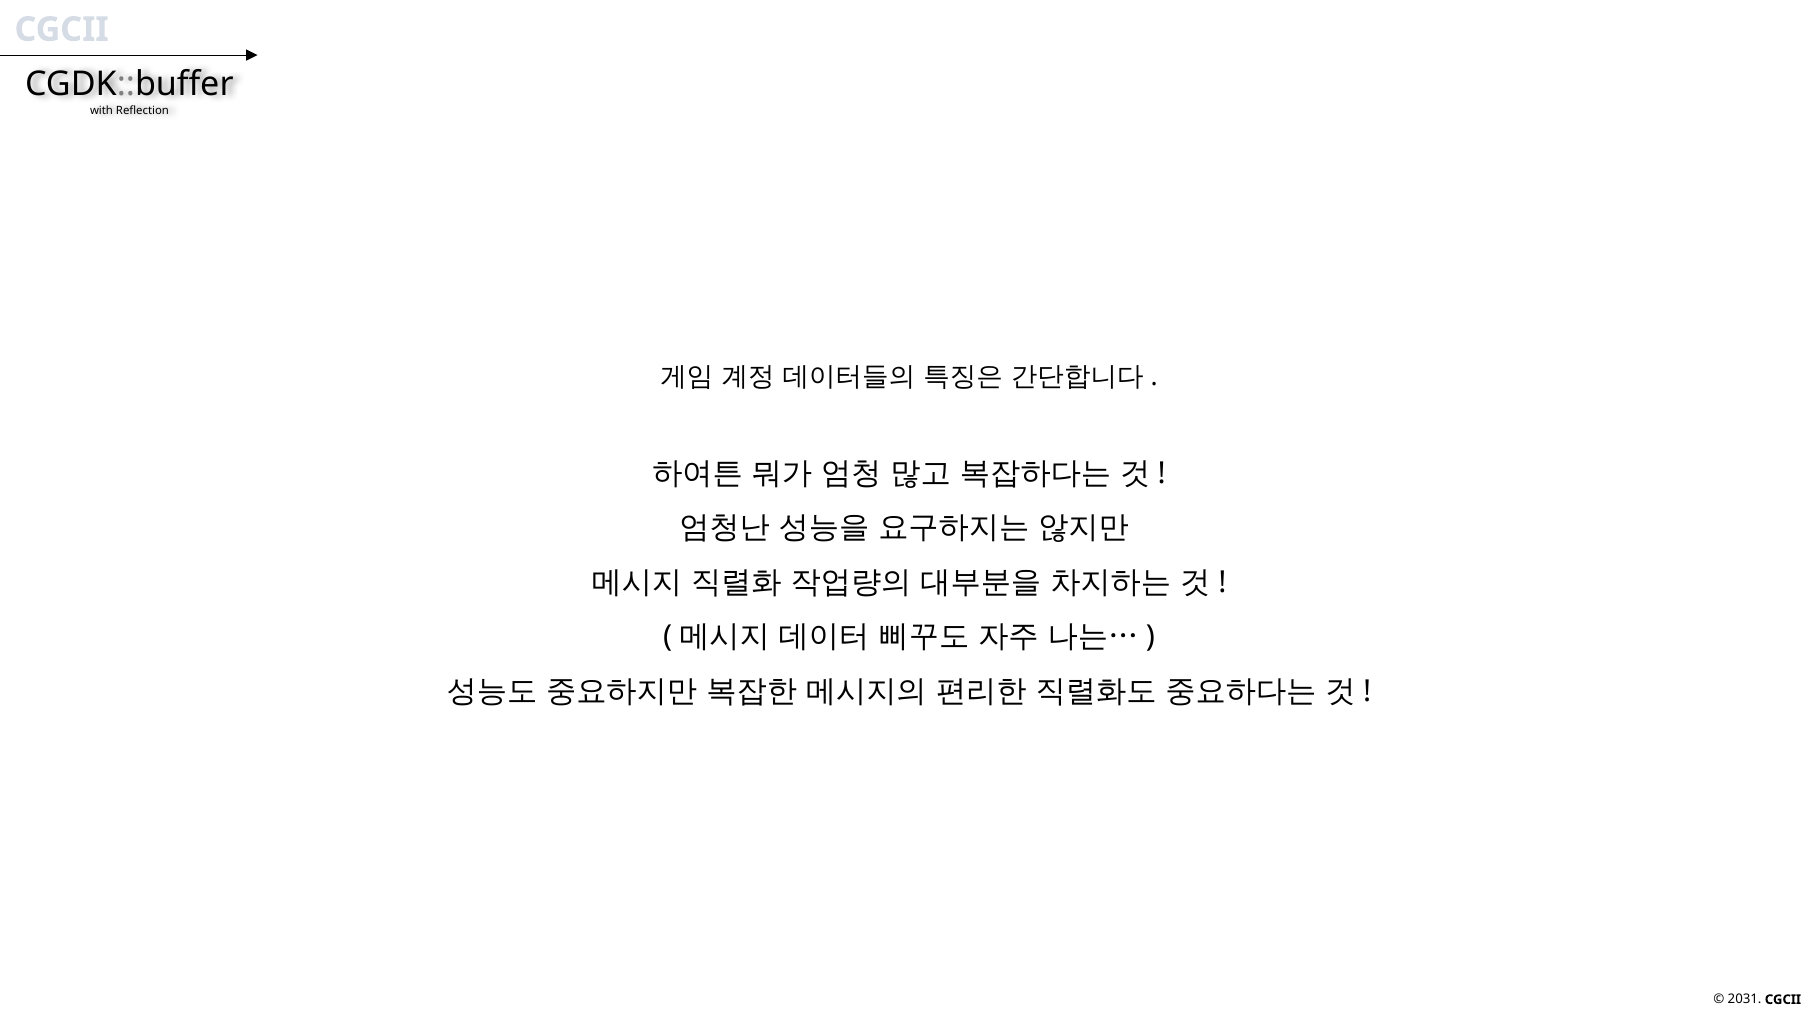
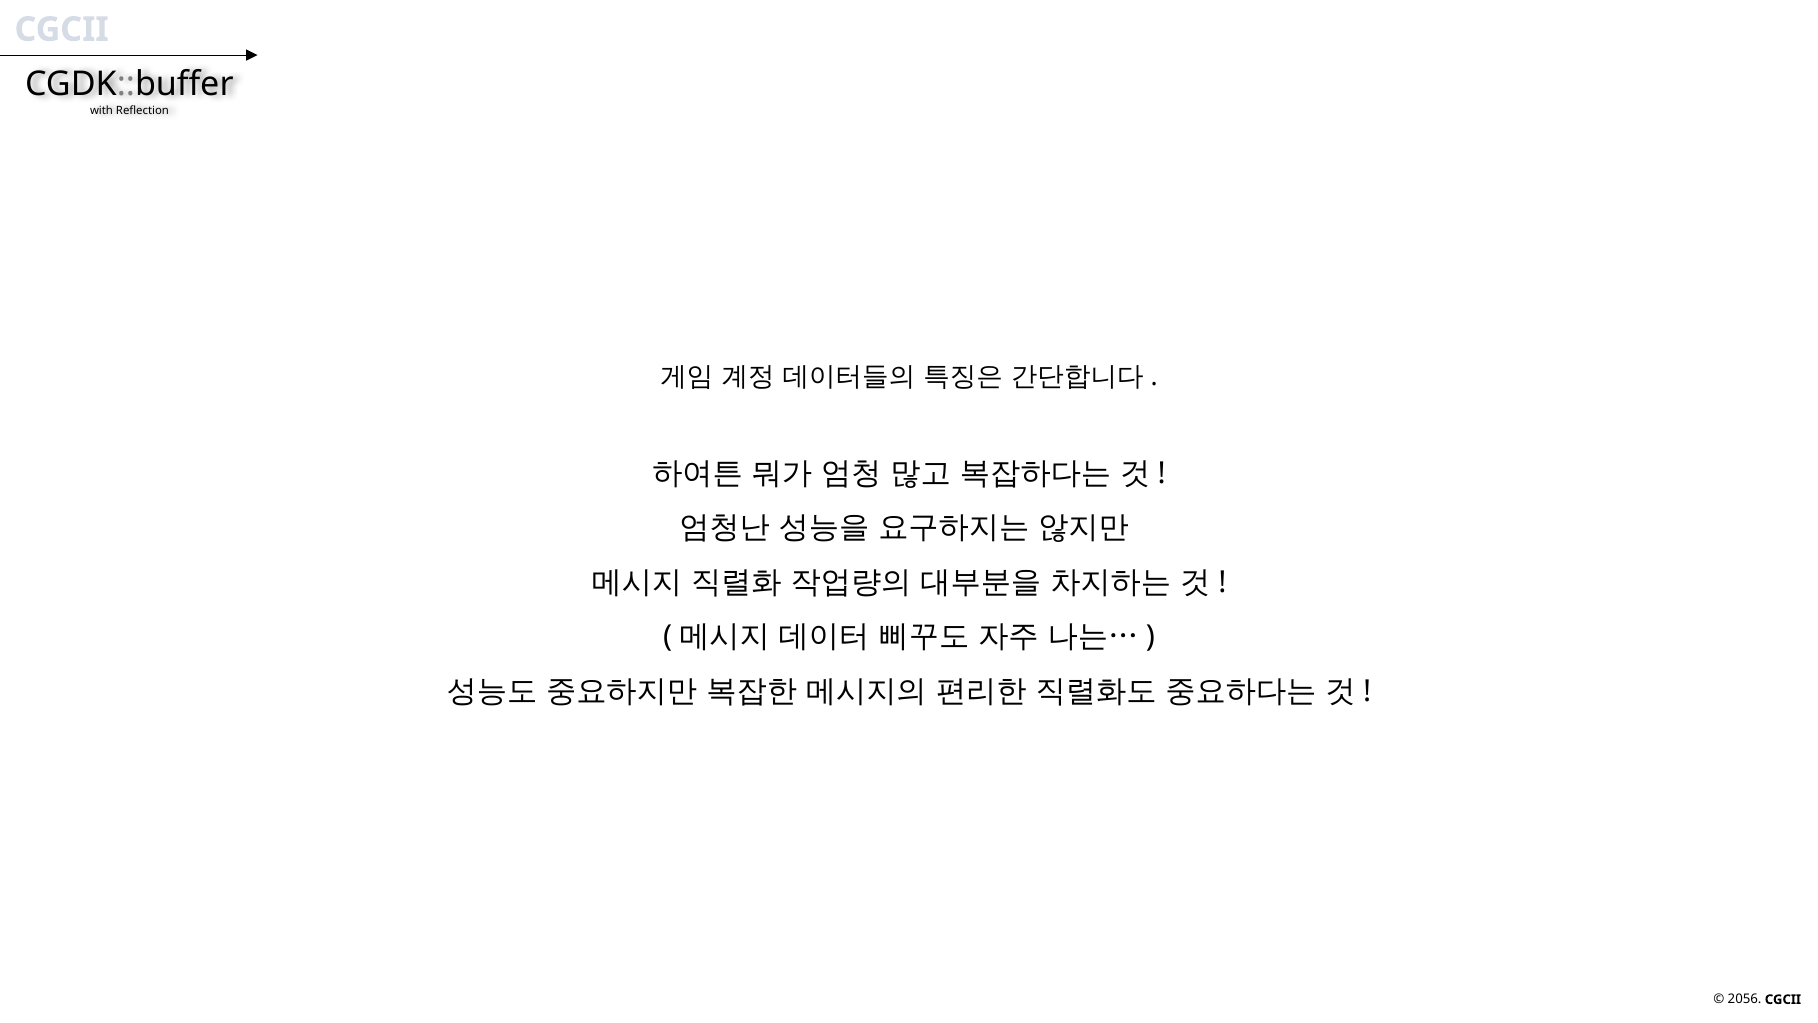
2031: 2031 -> 2056 (1745, 999)
